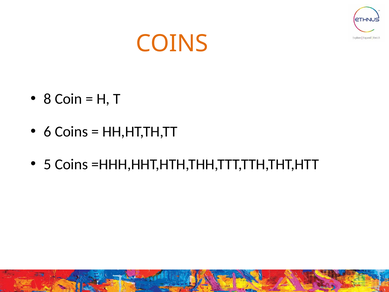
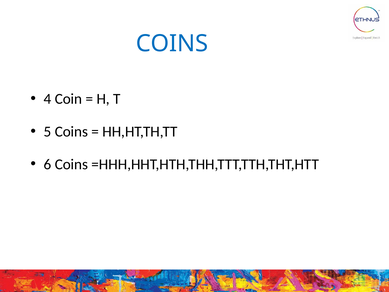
COINS colour: orange -> blue (172, 44)
8: 8 -> 4 (48, 99)
6: 6 -> 5 (48, 131)
5: 5 -> 6 (48, 164)
